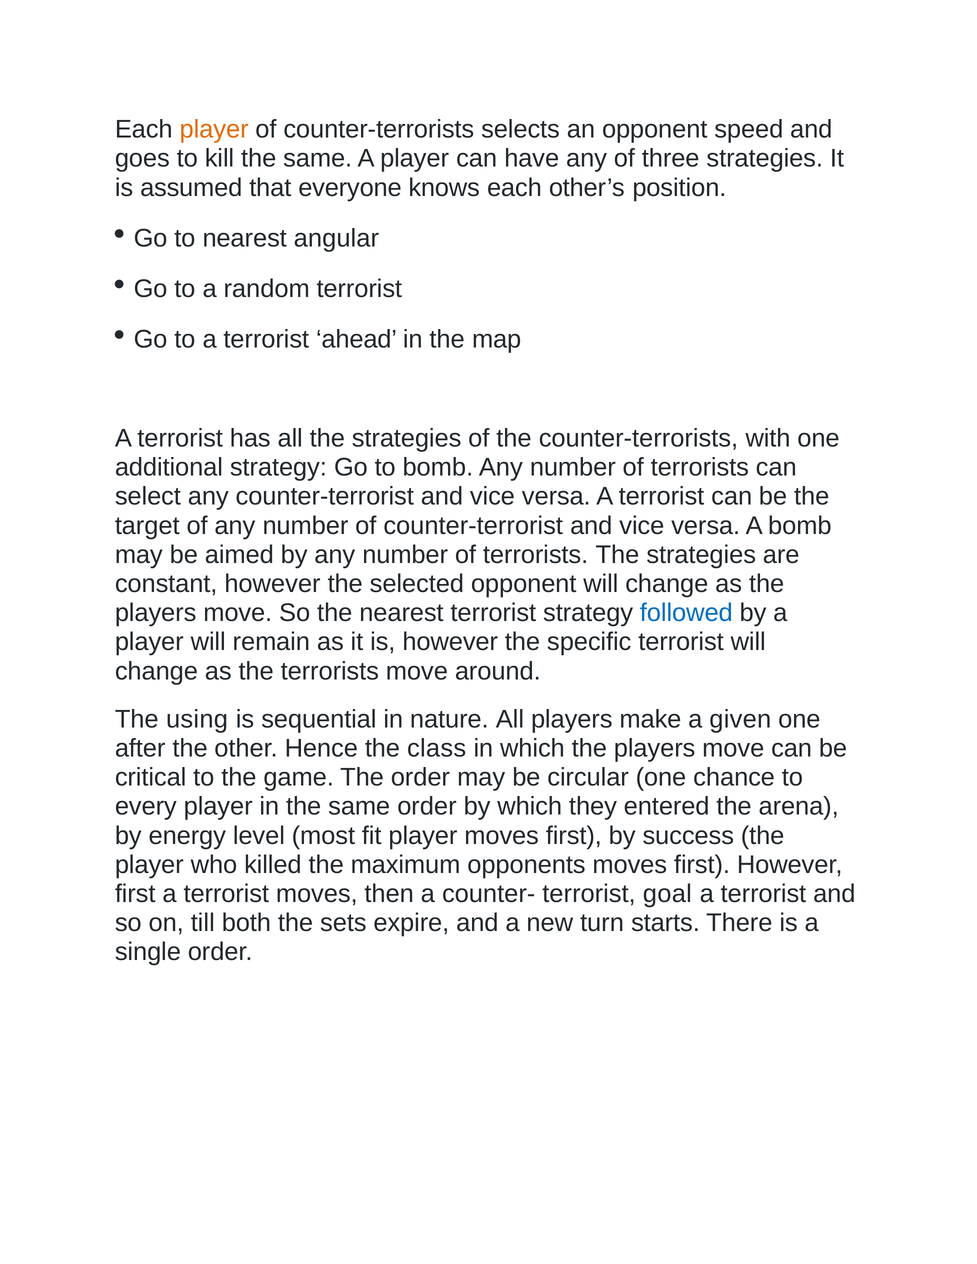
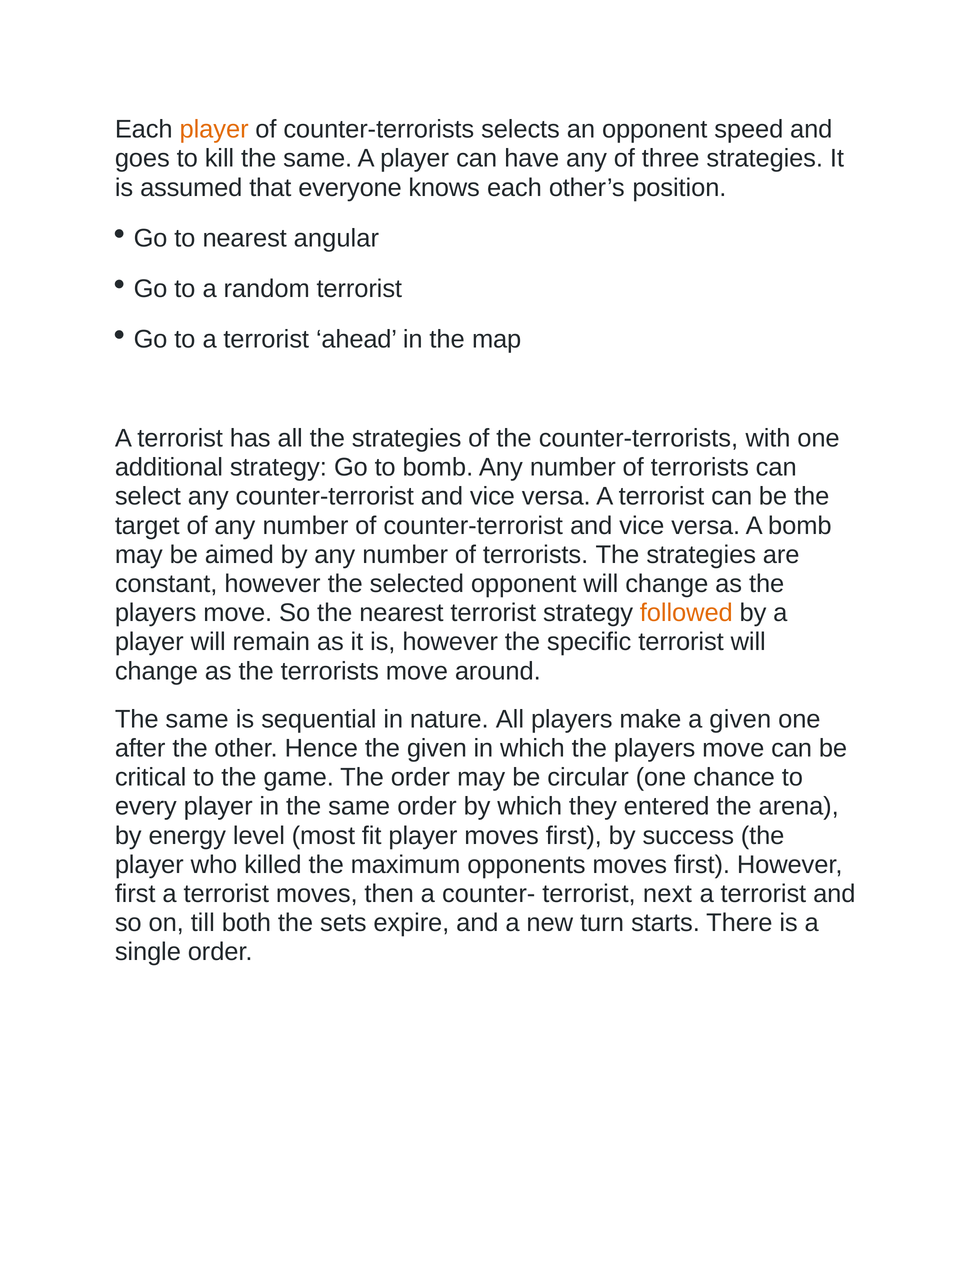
followed colour: blue -> orange (686, 613)
using: using -> same (197, 719)
the class: class -> given (437, 749)
goal: goal -> next (667, 894)
